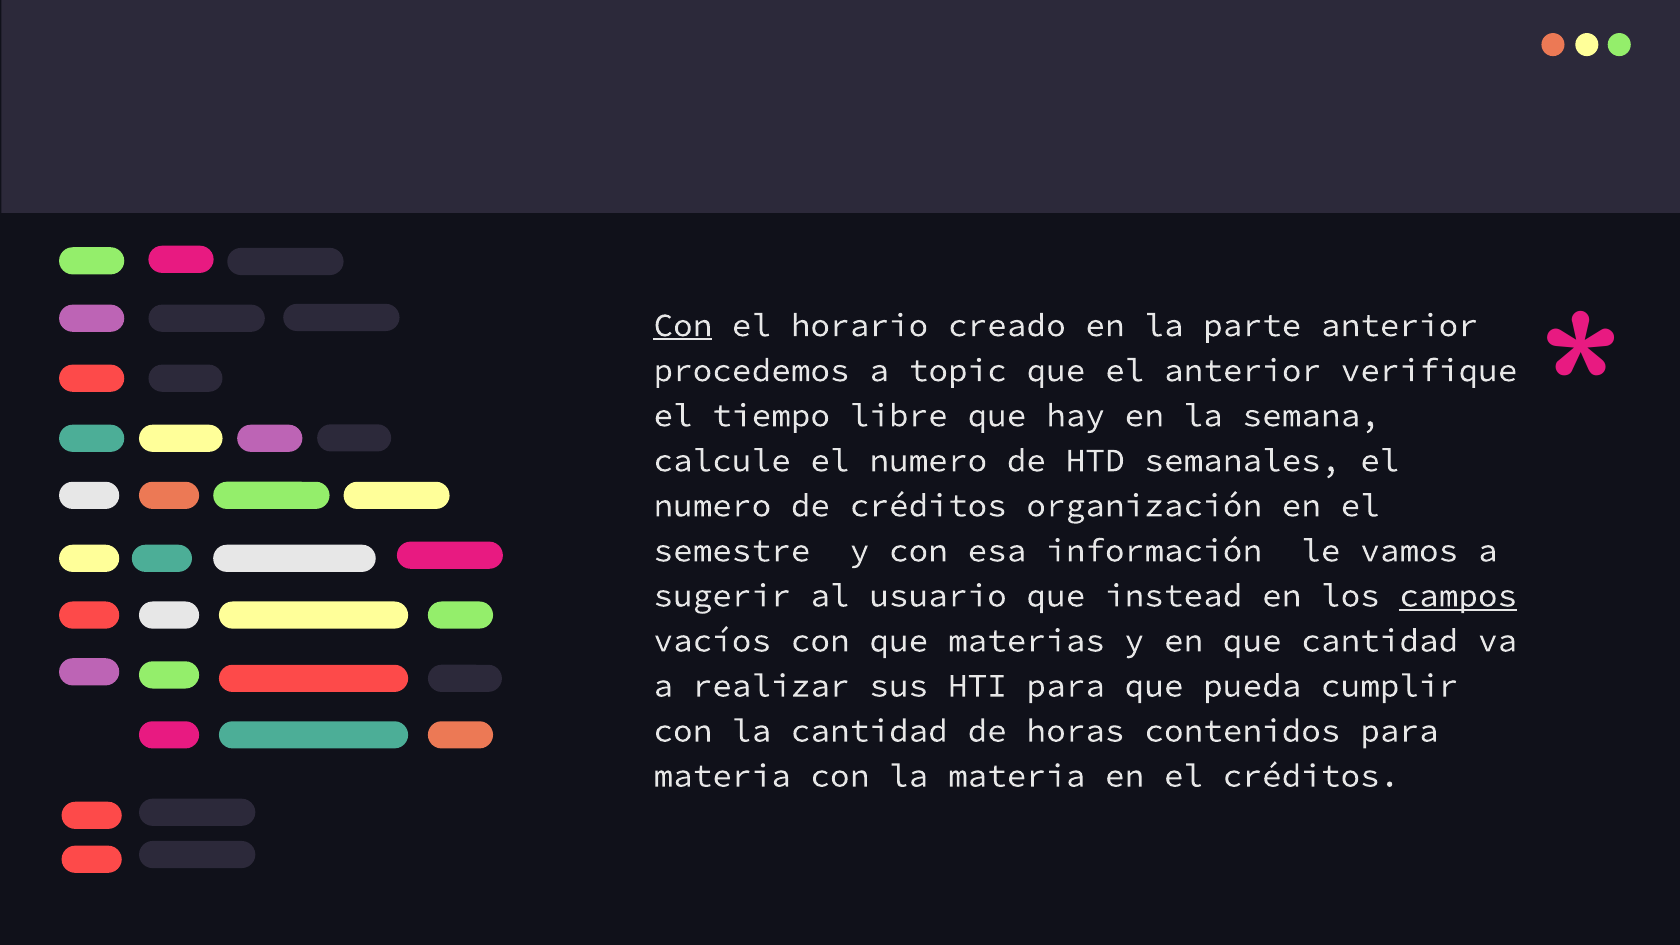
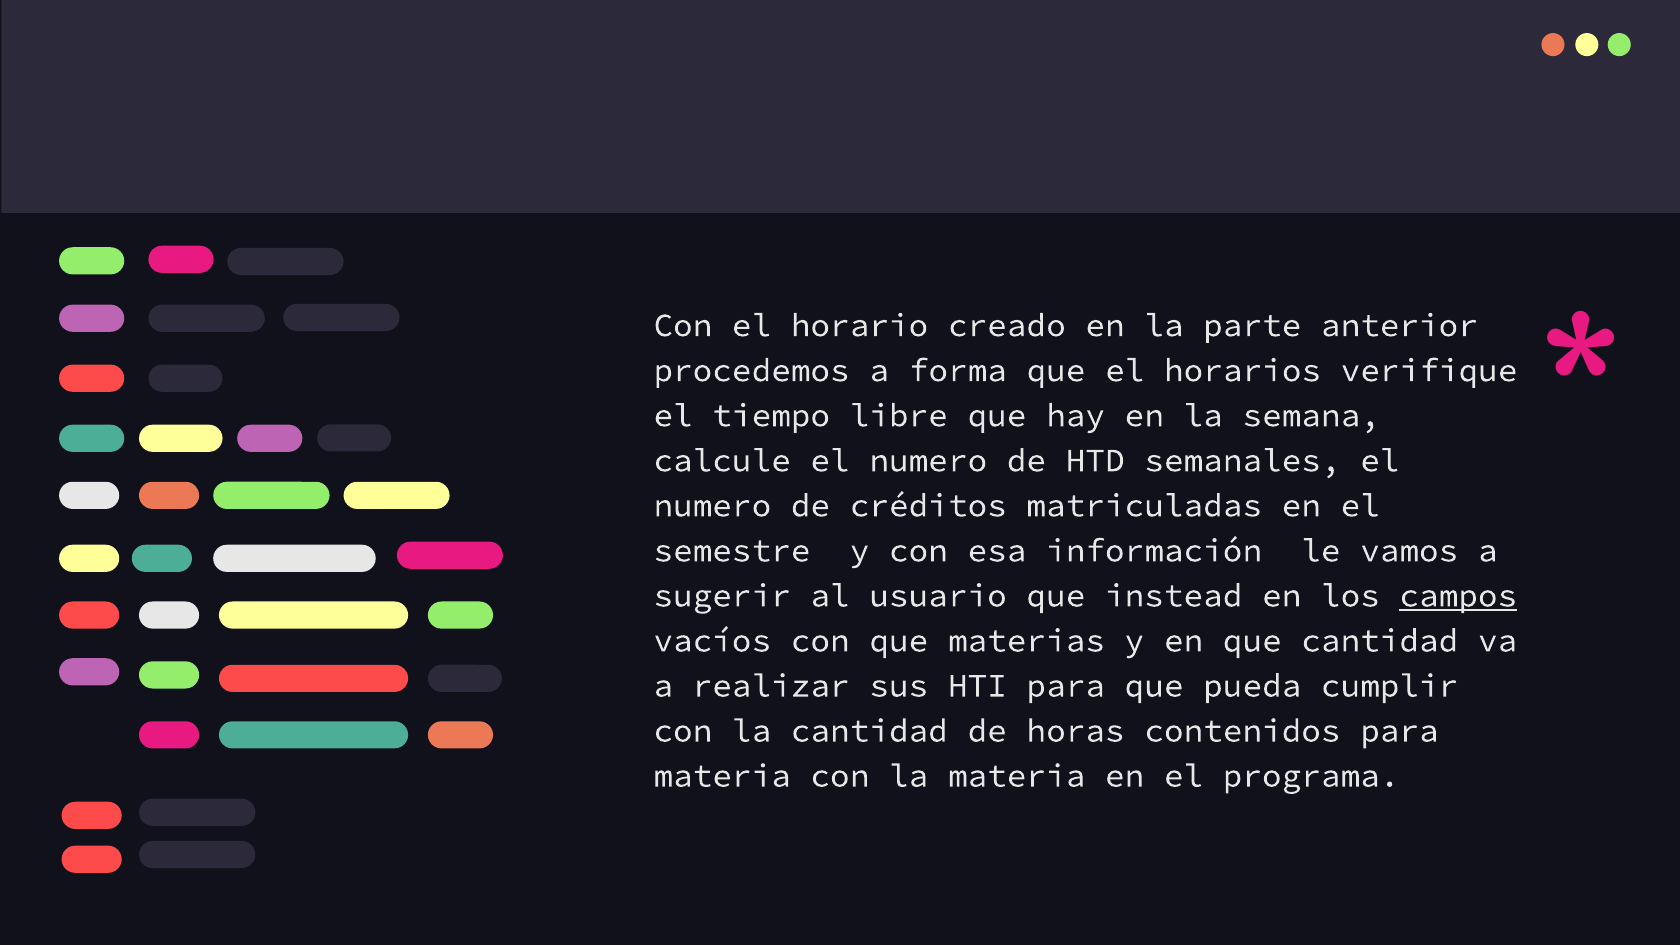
Con underline: present -> none (683, 325)
topic: topic -> forma (958, 370)
el anterior: anterior -> horarios (1243, 370)
organización: organización -> matriculadas (1144, 506)
el créditos: créditos -> programa (1311, 776)
